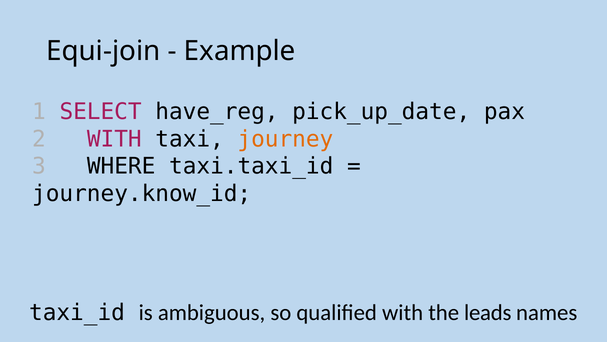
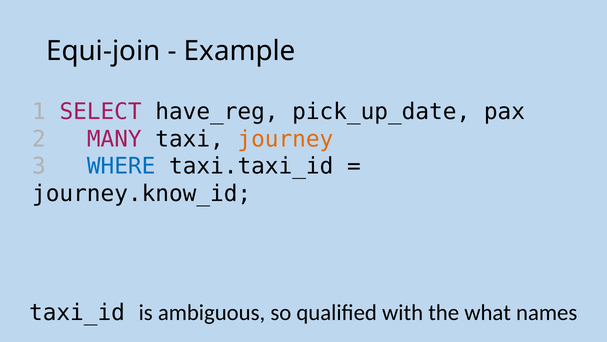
2 WITH: WITH -> MANY (114, 139)
WHERE colour: black -> blue (121, 166)
leads: leads -> what (488, 312)
